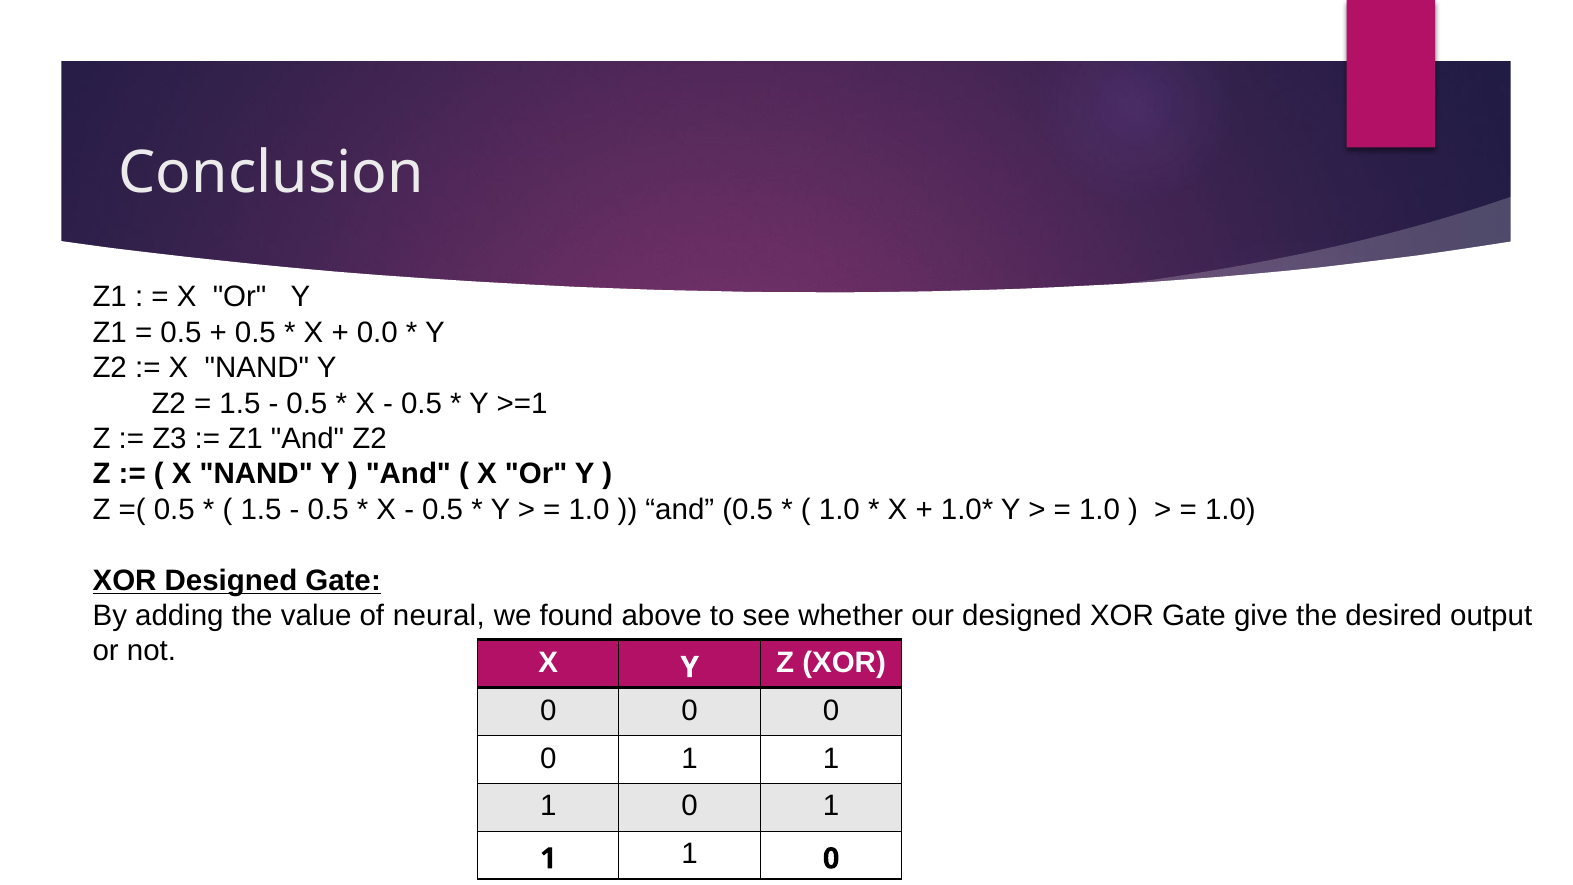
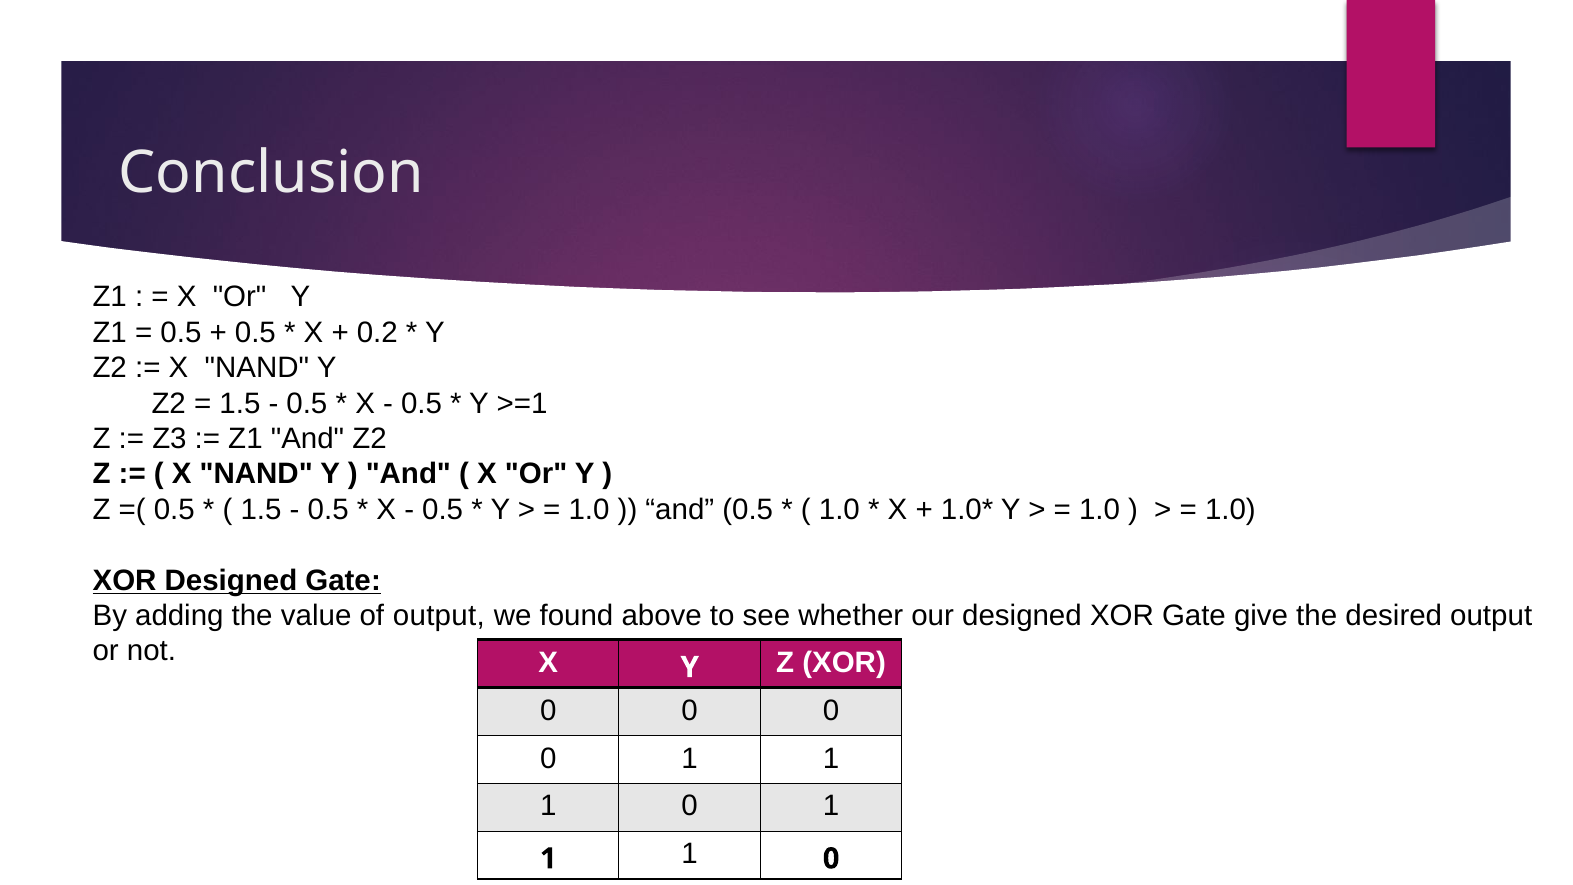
0.0: 0.0 -> 0.2 (377, 333)
of neural: neural -> output (439, 616)
